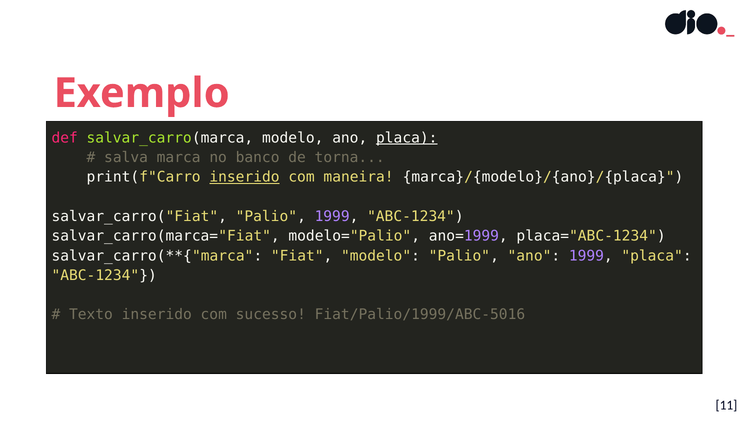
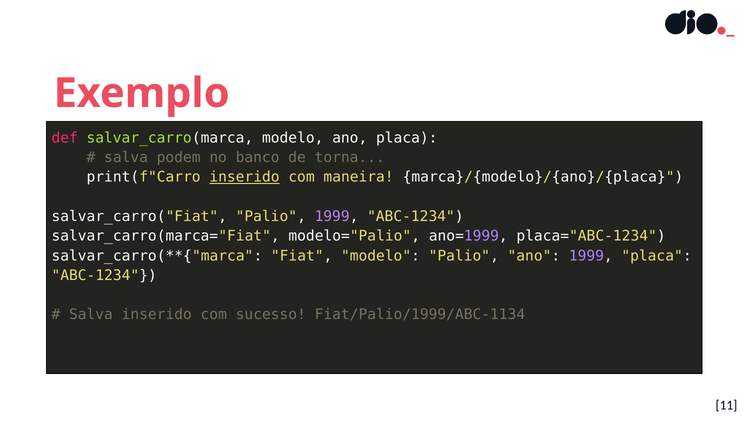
placa underline: present -> none (407, 138)
marca: marca -> podem (179, 157)
Texto: Texto -> Salva (91, 314)
Fiat/Palio/1999/ABC-5016: Fiat/Palio/1999/ABC-5016 -> Fiat/Palio/1999/ABC-1134 (420, 314)
